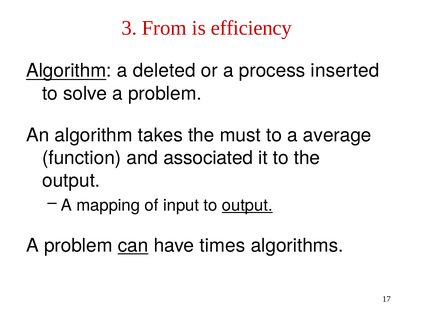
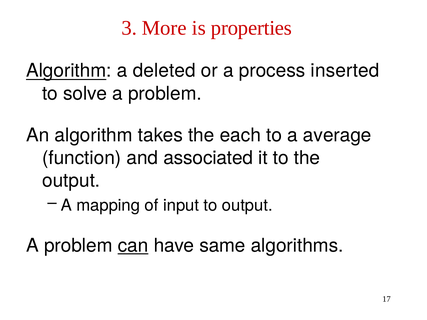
From: From -> More (164, 28)
efficiency: efficiency -> properties (251, 28)
must: must -> each (240, 135)
output underline: present -> none (247, 205)
times: times -> same (222, 246)
